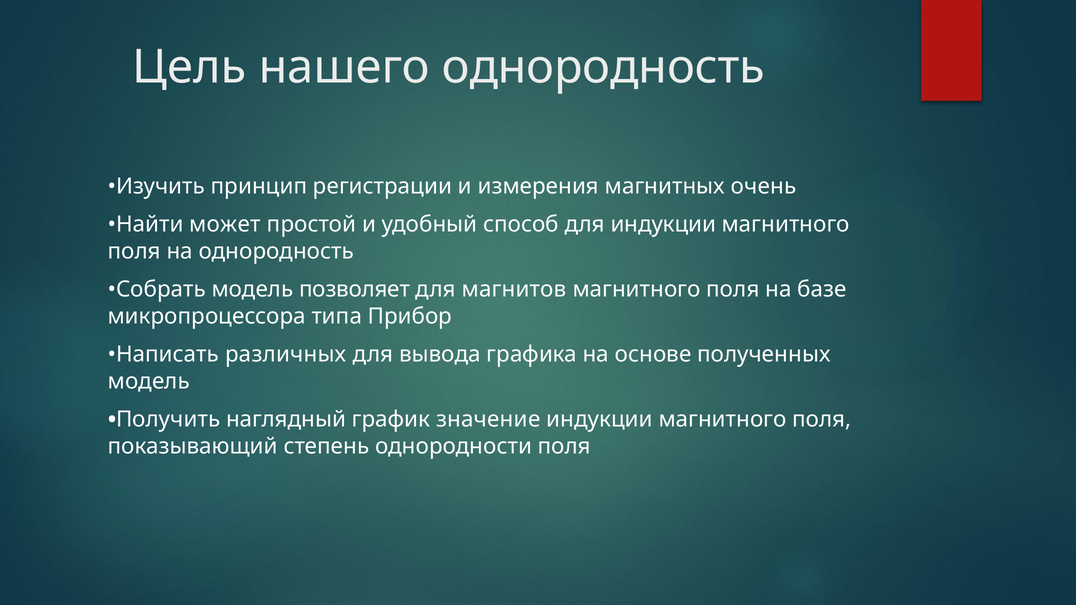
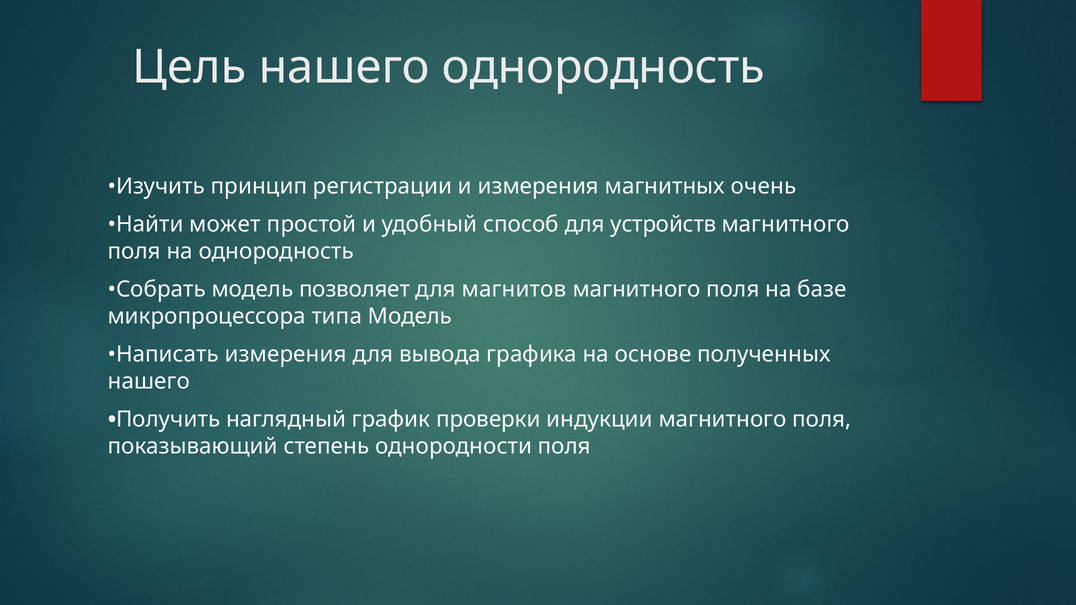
для индукции: индукции -> устройств (663, 224)
типа Прибор: Прибор -> Модель (410, 316)
Написать различных: различных -> измерения (286, 355)
модель: модель -> нашего (149, 382)
значение: значение -> проверки (488, 420)
